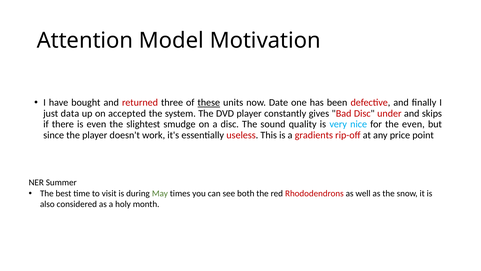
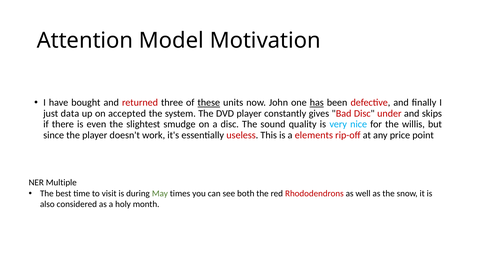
Date: Date -> John (278, 102)
has underline: none -> present (317, 102)
the even: even -> willis (413, 124)
gradients: gradients -> elements (314, 135)
Summer: Summer -> Multiple (61, 182)
